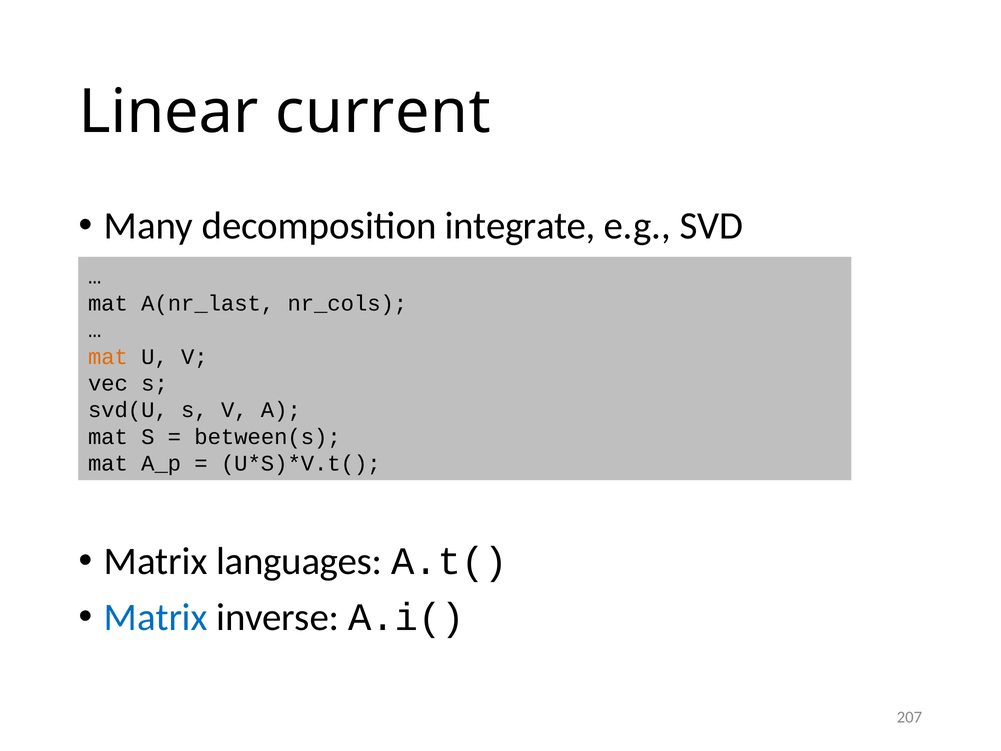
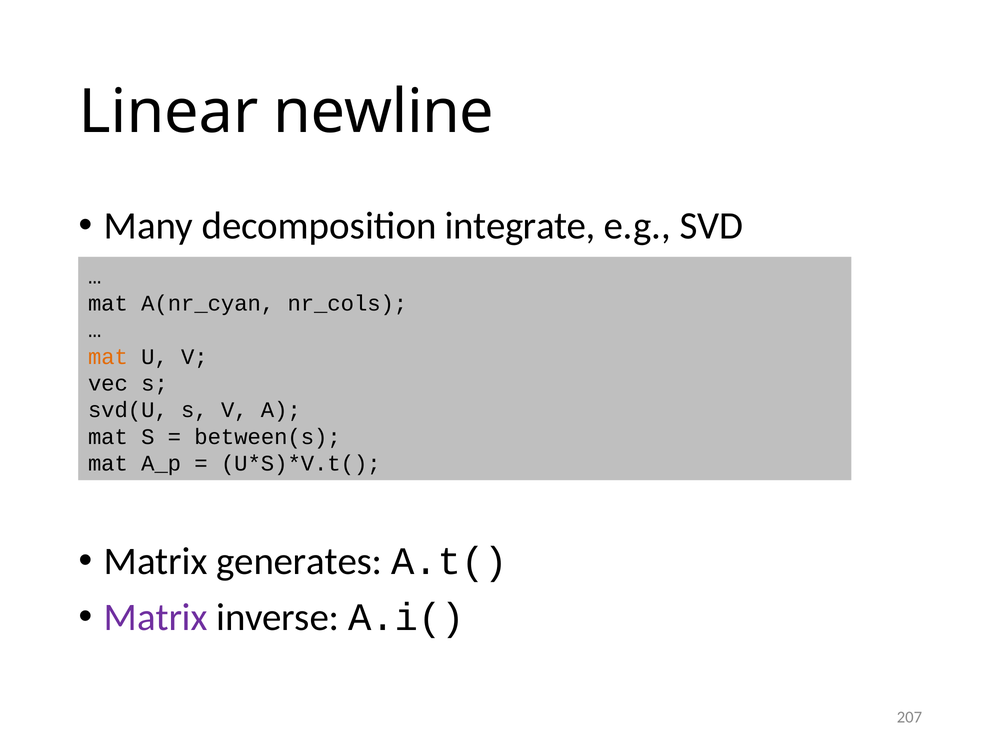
current: current -> newline (384, 112)
A(nr_last: A(nr_last -> A(nr_cyan (208, 303)
languages: languages -> generates (299, 561)
Matrix colour: blue -> purple (156, 617)
